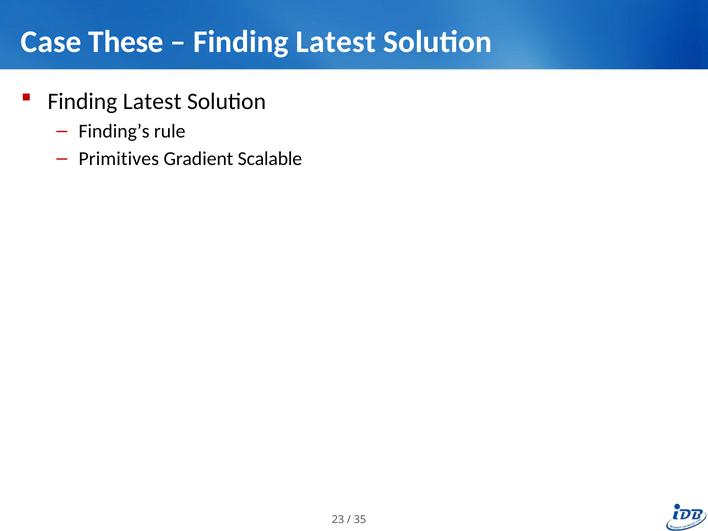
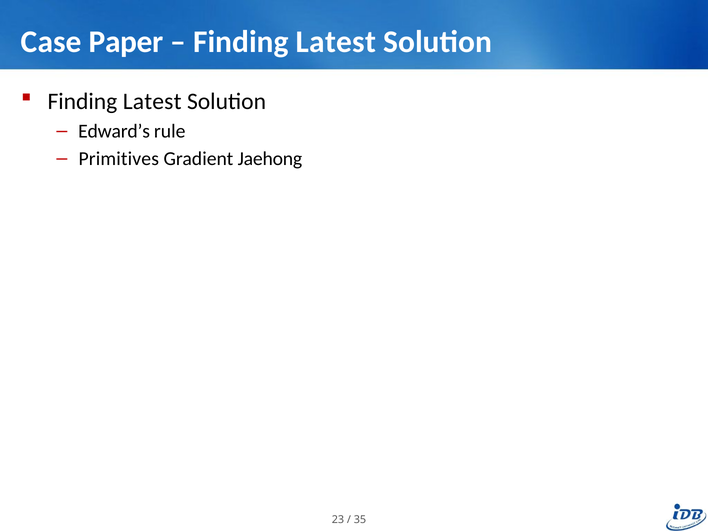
These: These -> Paper (126, 42)
Finding’s: Finding’s -> Edward’s (114, 131)
Scalable: Scalable -> Jaehong (270, 159)
